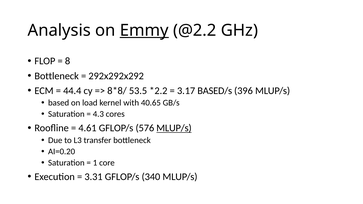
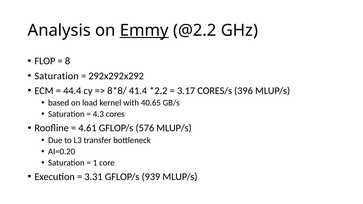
Bottleneck: Bottleneck -> Saturation (57, 76)
53.5: 53.5 -> 41.4 (138, 91)
BASED/s: BASED/s -> CORES/s (215, 91)
MLUP/s underline: present -> none (174, 128)
340: 340 -> 939 (151, 177)
